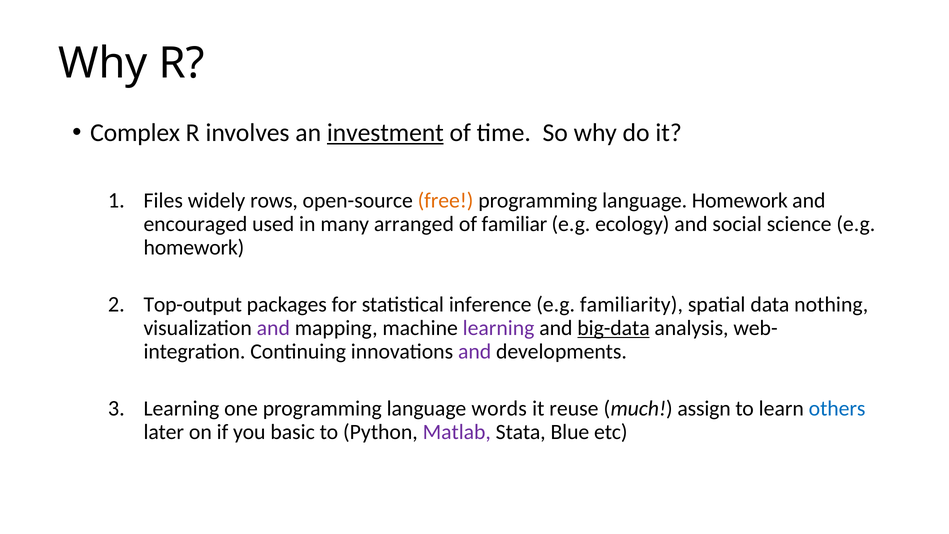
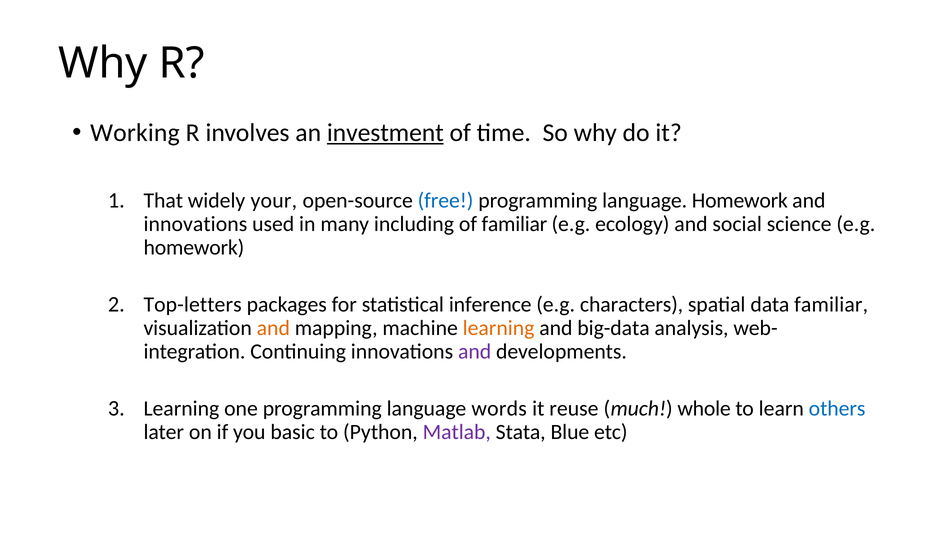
Complex: Complex -> Working (135, 132)
Files: Files -> That (163, 201)
rows: rows -> your (274, 201)
free colour: orange -> blue (446, 201)
encouraged: encouraged -> innovations (195, 224)
arranged: arranged -> including (414, 224)
Top-output: Top-output -> Top-letters (193, 304)
familiarity: familiarity -> characters (632, 304)
data nothing: nothing -> familiar (831, 304)
and colour: purple -> orange (273, 328)
learning colour: purple -> orange (499, 328)
big-data underline: present -> none (614, 328)
assign: assign -> whole (704, 408)
